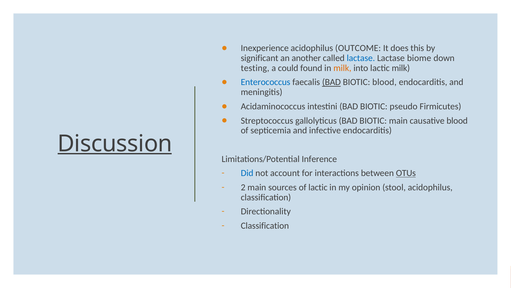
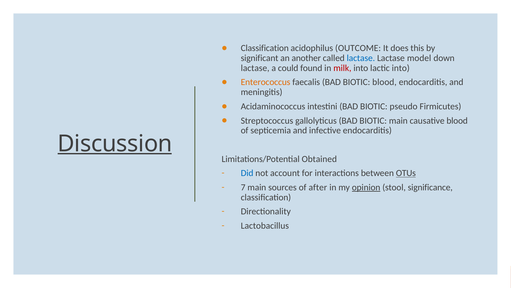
Inexperience: Inexperience -> Classification (265, 48)
biome: biome -> model (419, 58)
testing: testing -> lactase (255, 68)
milk colour: orange -> red (342, 68)
lactic milk: milk -> into (401, 68)
Enterococcus colour: blue -> orange (266, 82)
BAD underline: present -> none (331, 82)
Inference: Inference -> Obtained (319, 159)
2: 2 -> 7 (243, 187)
of lactic: lactic -> after (318, 187)
opinion underline: none -> present (366, 187)
stool acidophilus: acidophilus -> significance (430, 187)
Classification: Classification -> Lactobacillus (265, 225)
